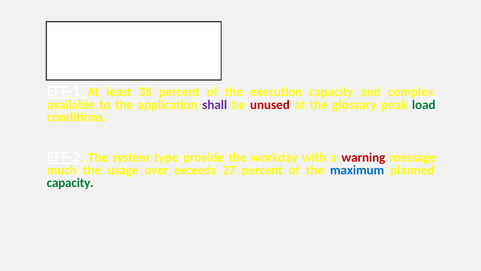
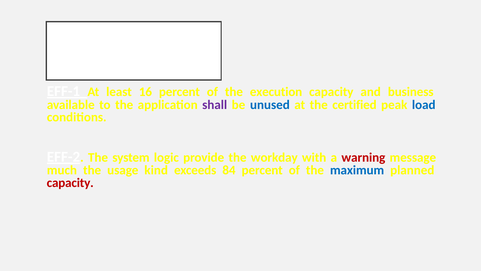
35: 35 -> 16 (145, 92)
complex: complex -> business (411, 92)
unused colour: red -> blue (270, 105)
glossary: glossary -> certified (354, 105)
load colour: green -> blue (424, 105)
type: type -> logic (166, 157)
over: over -> kind (156, 170)
27: 27 -> 84 (229, 170)
capacity colour: green -> red (70, 183)
